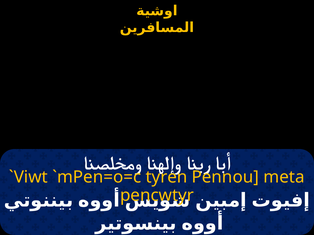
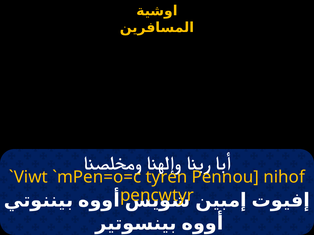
meta: meta -> nihof (284, 177)
